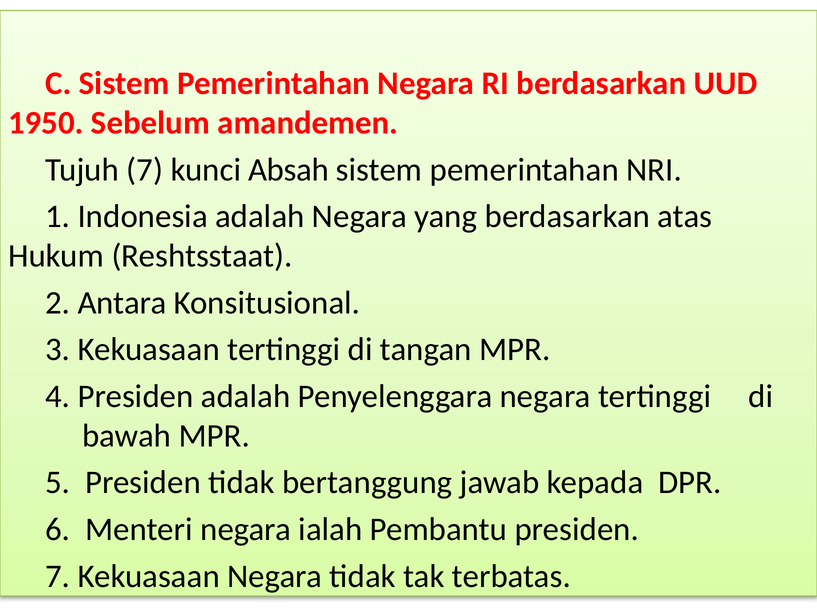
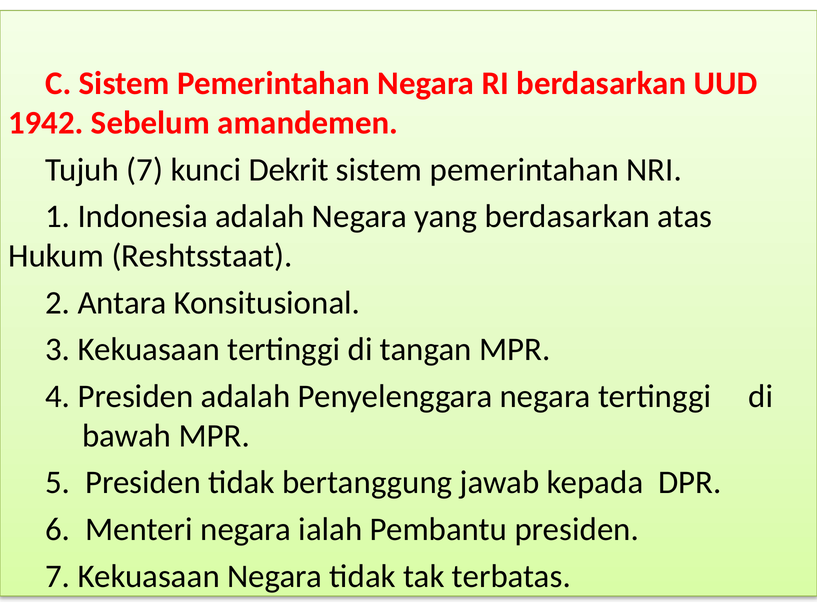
1950: 1950 -> 1942 (46, 123)
Absah: Absah -> Dekrit (289, 170)
